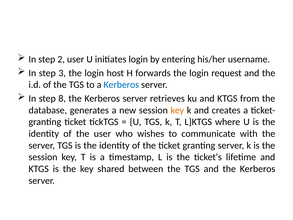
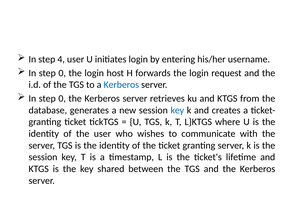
2: 2 -> 4 (61, 59)
3: 3 -> 0 (62, 73)
8: 8 -> 0 (62, 98)
key colour: orange -> blue (177, 110)
